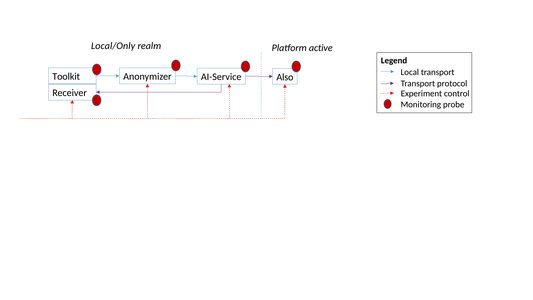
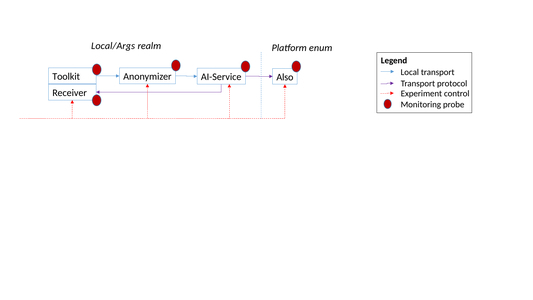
Local/Only: Local/Only -> Local/Args (113, 46)
active: active -> enum (321, 48)
